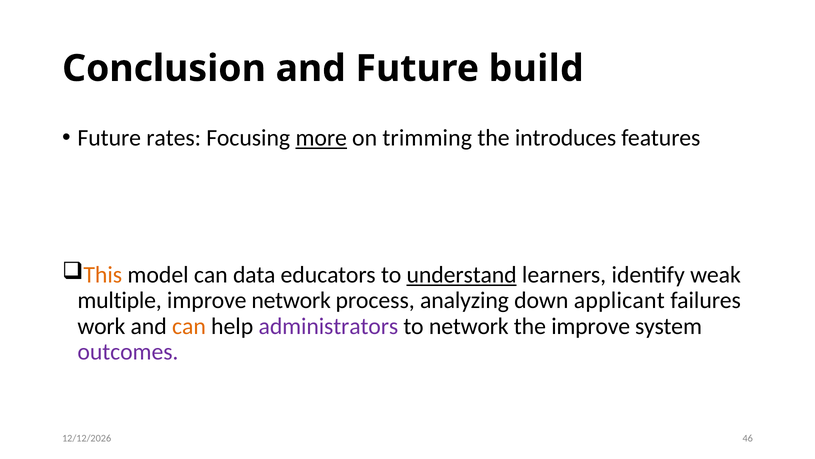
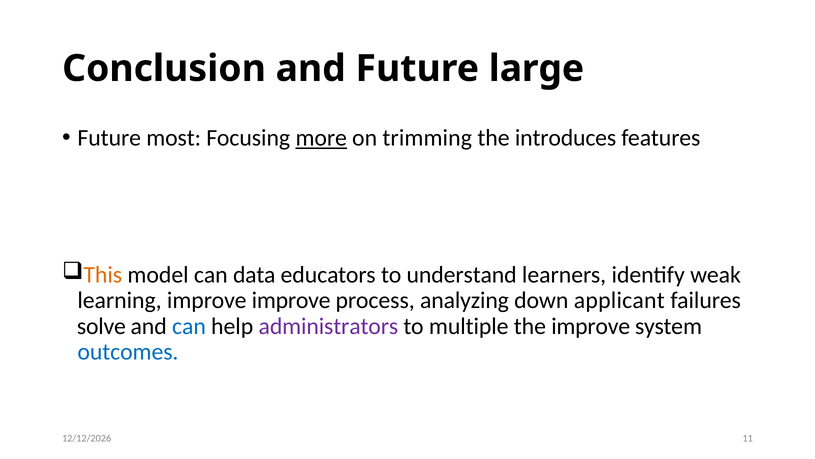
build: build -> large (536, 68)
rates: rates -> most (174, 138)
understand underline: present -> none (462, 274)
multiple: multiple -> learning (120, 300)
improve network: network -> improve (291, 300)
work: work -> solve (101, 326)
can colour: orange -> blue (189, 326)
to network: network -> multiple (469, 326)
outcomes colour: purple -> blue (128, 352)
46: 46 -> 11 (748, 438)
